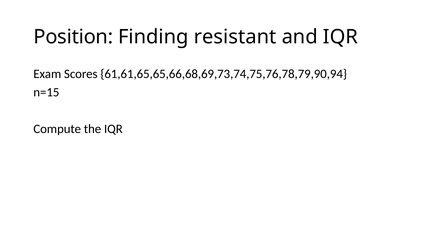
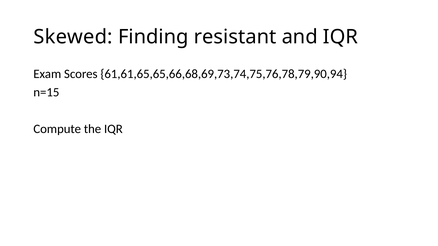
Position: Position -> Skewed (73, 37)
